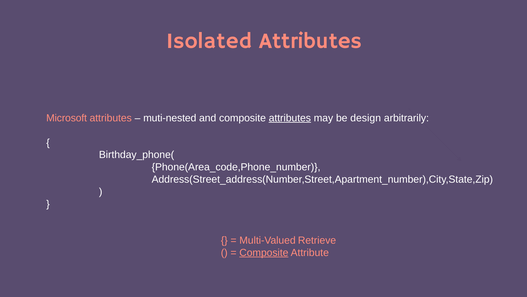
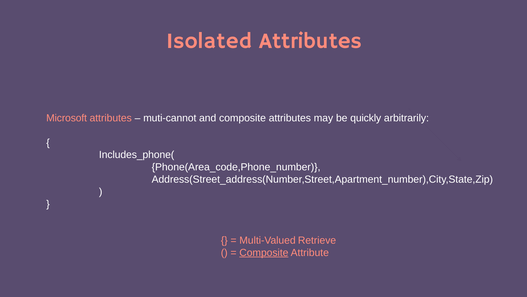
muti-nested: muti-nested -> muti-cannot (170, 118)
attributes underline: present -> none (290, 118)
design: design -> quickly (366, 118)
Birthday_phone(: Birthday_phone( -> Includes_phone( (137, 155)
